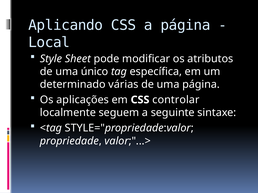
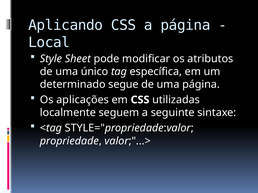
várias: várias -> segue (123, 85)
controlar: controlar -> utilizadas (176, 100)
